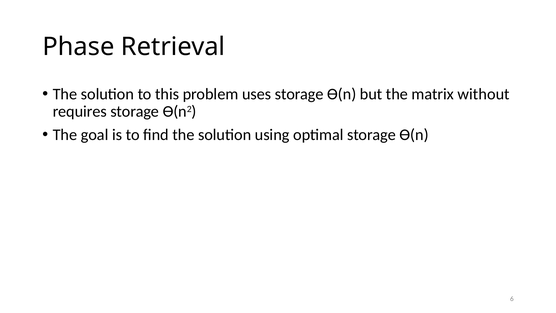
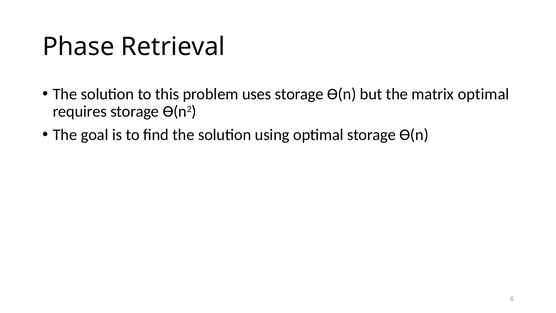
matrix without: without -> optimal (484, 94)
